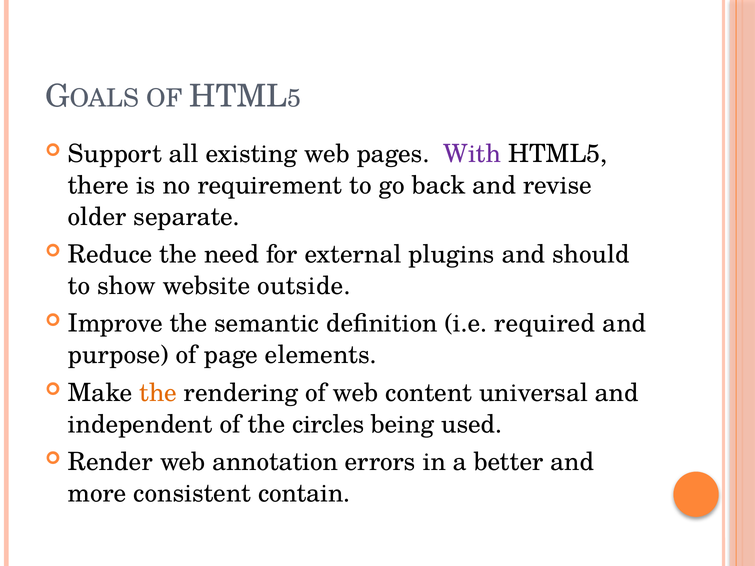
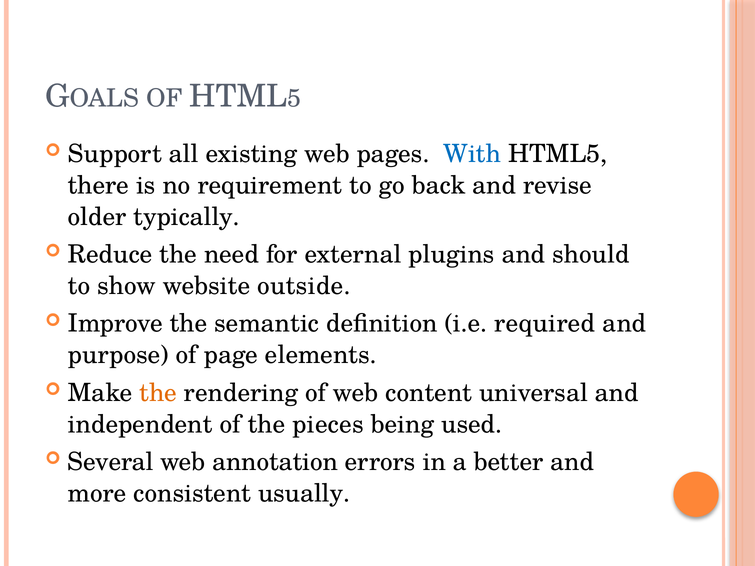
With colour: purple -> blue (472, 154)
separate: separate -> typically (187, 217)
circles: circles -> pieces (328, 424)
Render: Render -> Several (111, 462)
contain: contain -> usually (304, 494)
